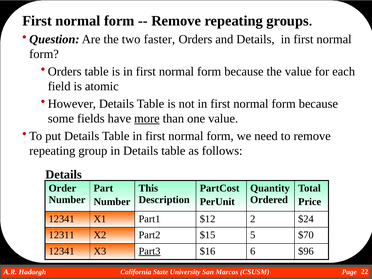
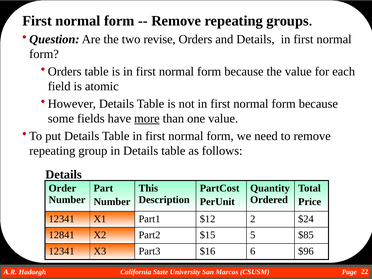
faster: faster -> revise (160, 39)
12311: 12311 -> 12841 (62, 235)
$70: $70 -> $85 (306, 235)
Part3 underline: present -> none (149, 251)
